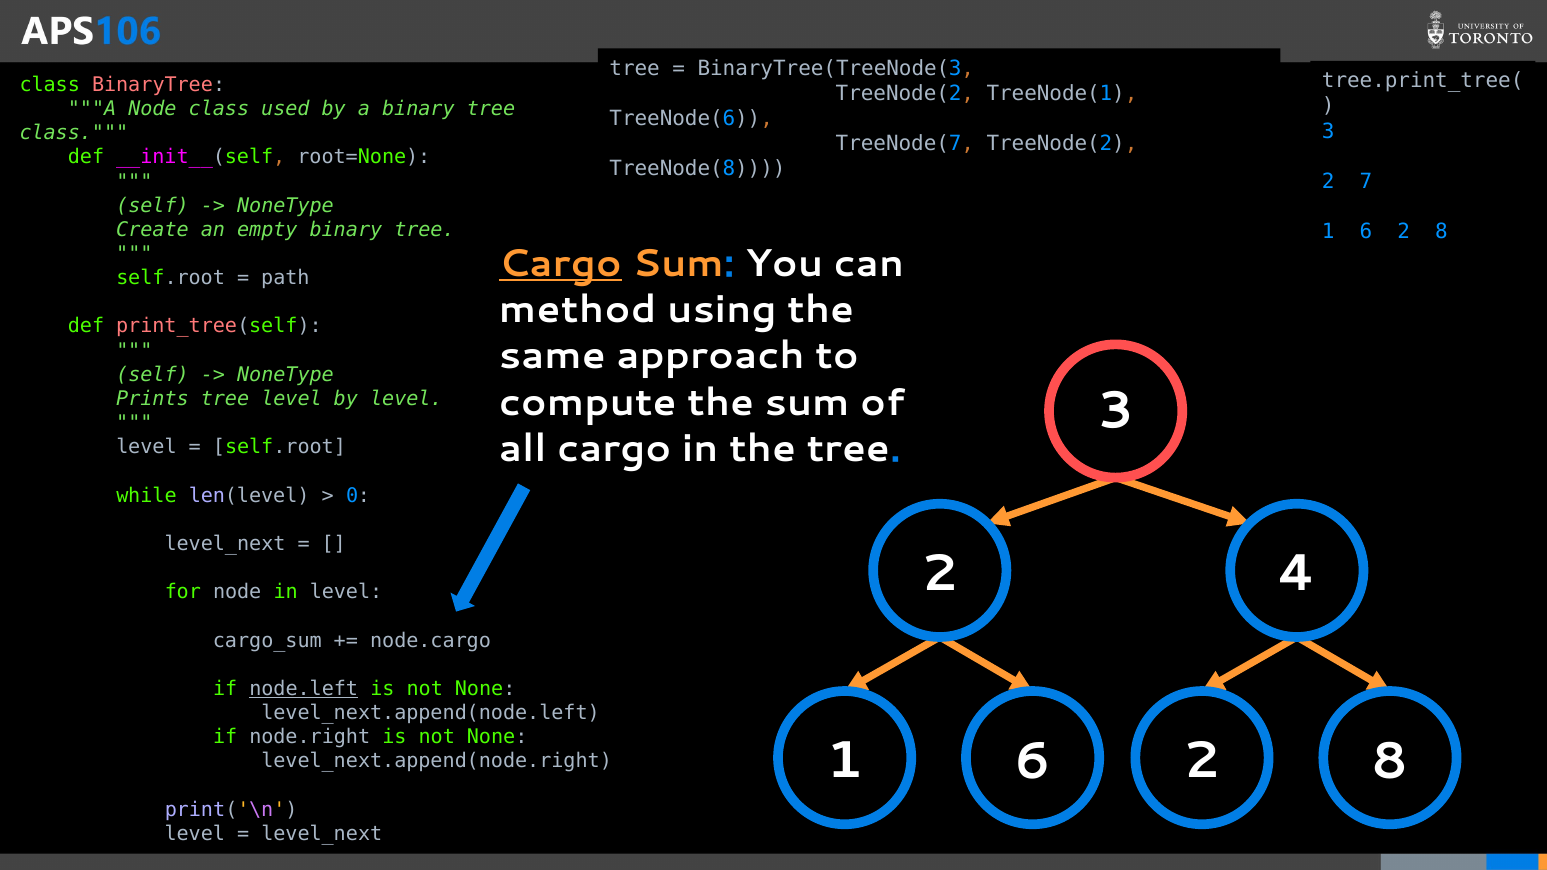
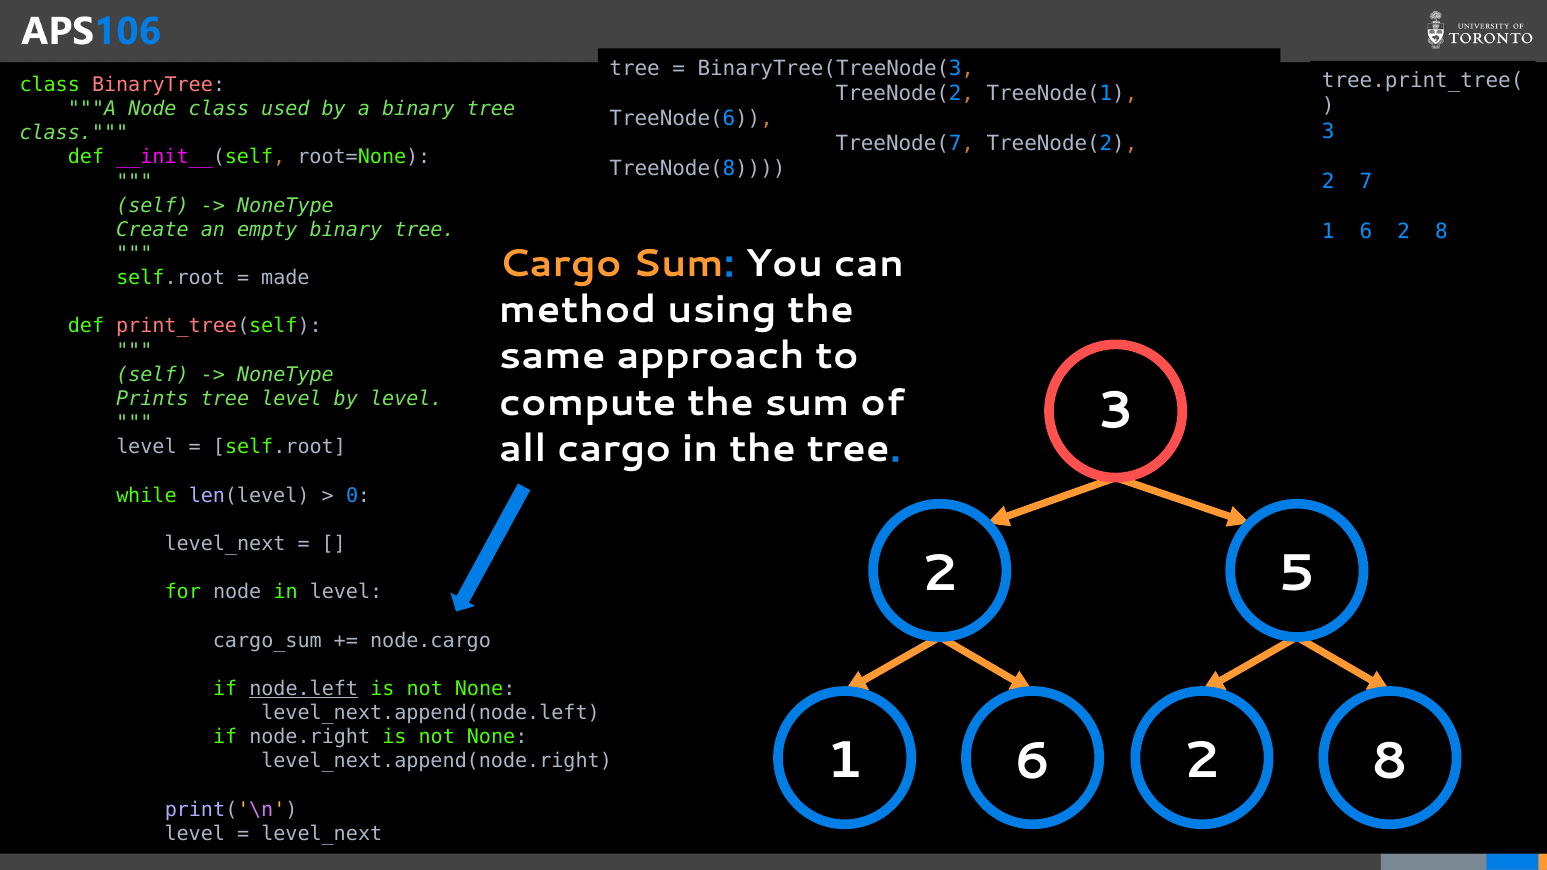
Cargo underline: present -> none (560, 263)
path: path -> made (285, 278)
4: 4 -> 5 (1297, 574)
